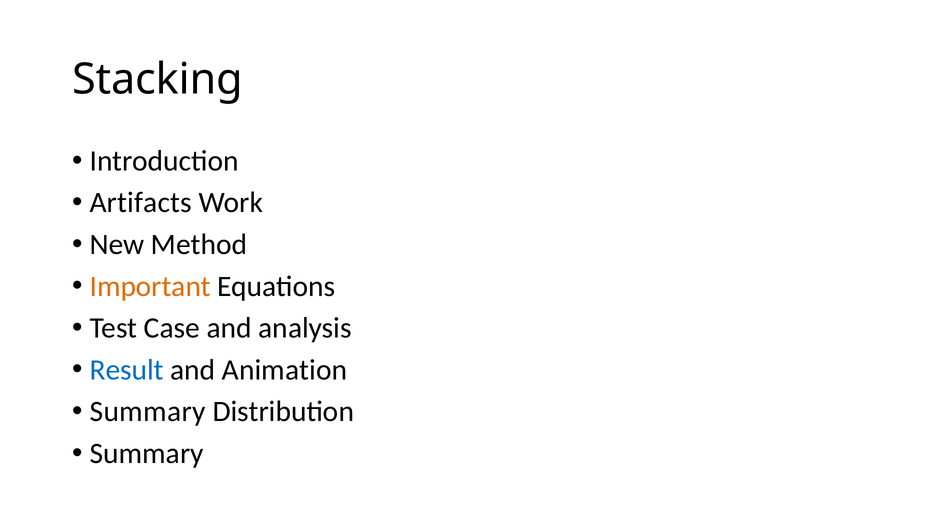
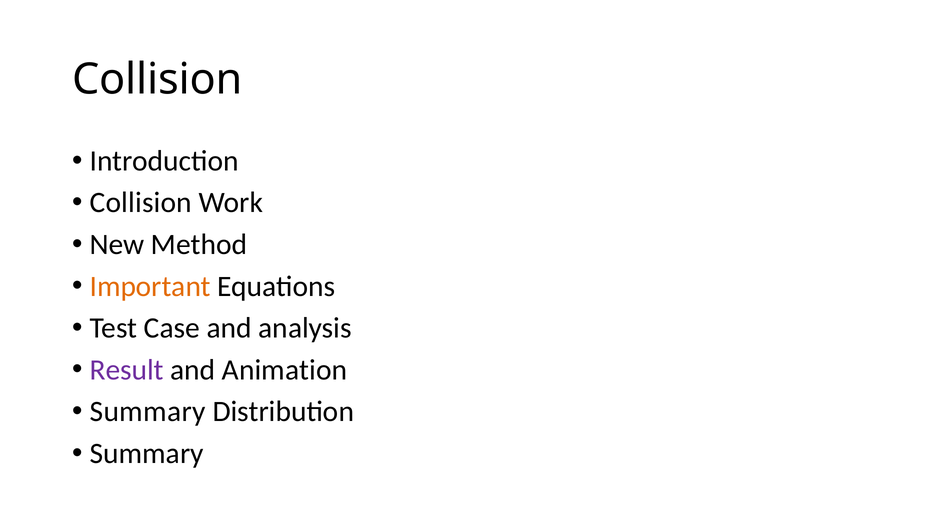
Stacking: Stacking -> Collision (157, 79)
Artifacts: Artifacts -> Collision (141, 203)
Result colour: blue -> purple (127, 370)
